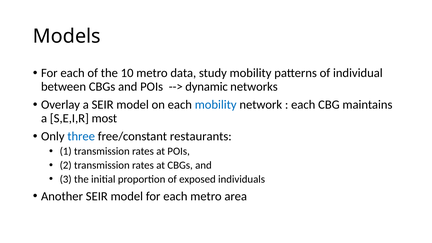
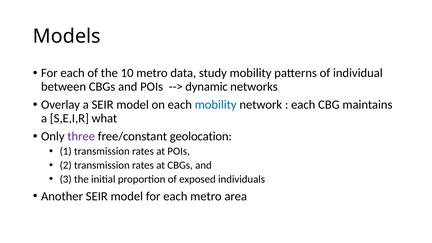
most: most -> what (104, 118)
three colour: blue -> purple (81, 136)
restaurants: restaurants -> geolocation (201, 136)
